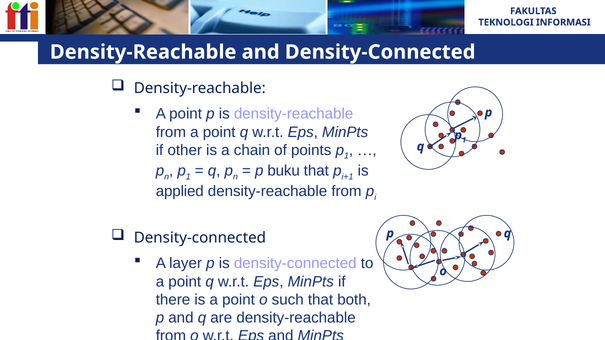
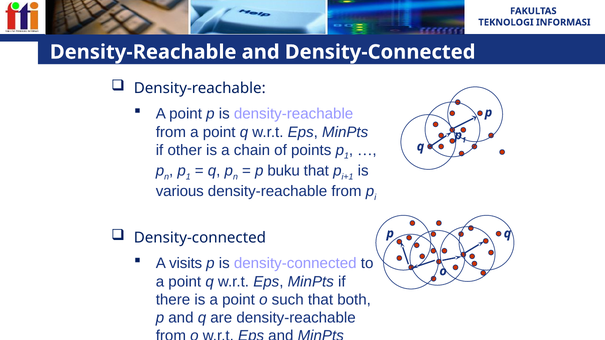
applied: applied -> various (180, 192)
layer: layer -> visits (186, 264)
